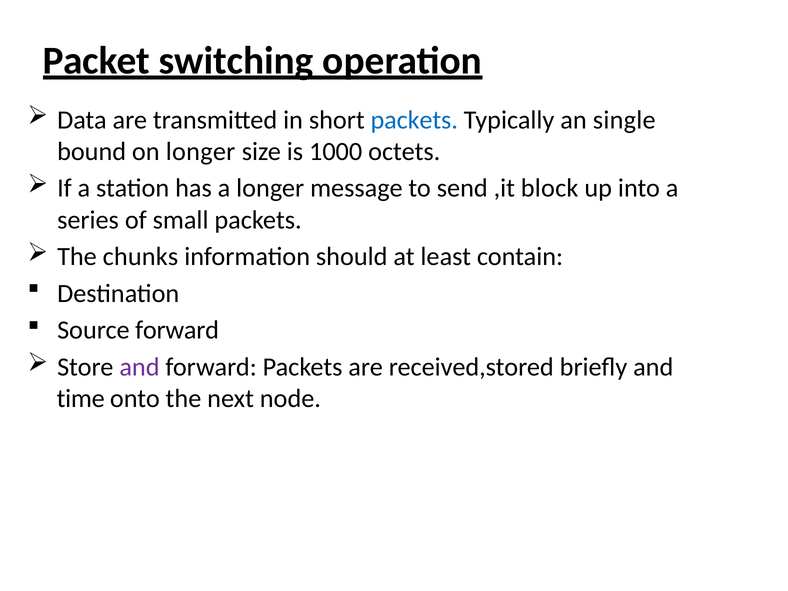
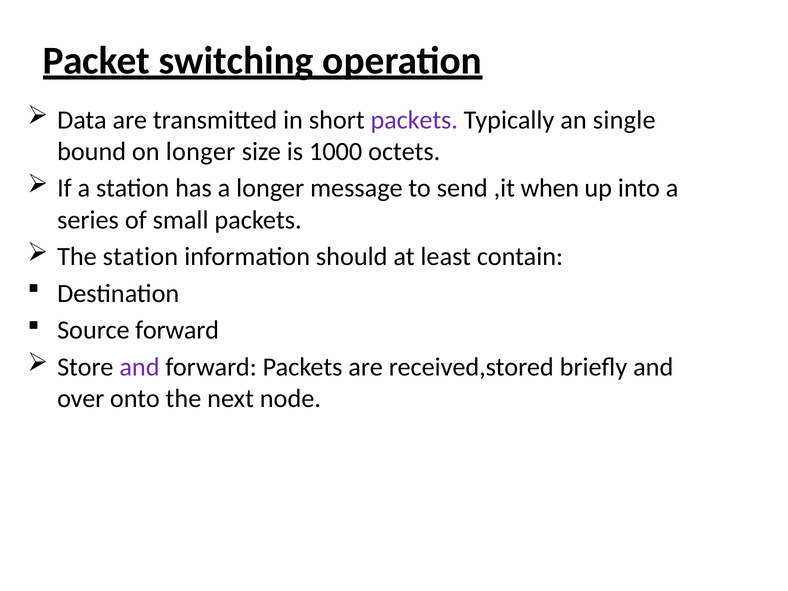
packets colour: blue -> purple (414, 120)
block: block -> when (550, 188)
The chunks: chunks -> station (140, 257)
time: time -> over (81, 398)
